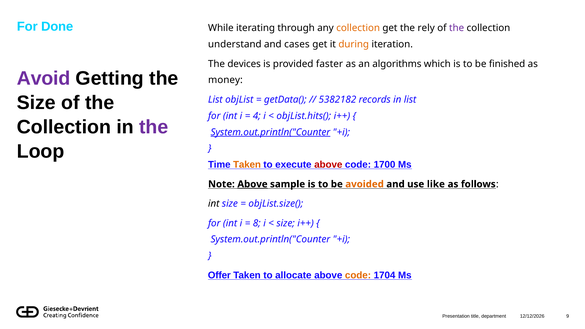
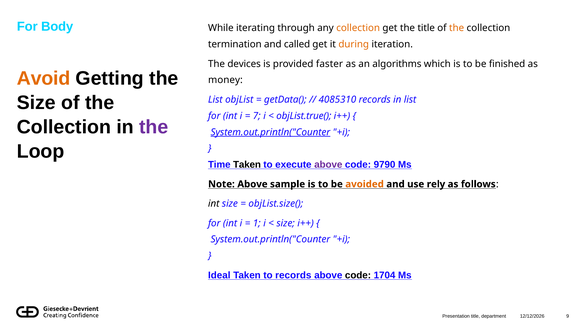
Done: Done -> Body (57, 26)
the rely: rely -> title (426, 28)
the colour: purple -> orange (457, 28)
understand: understand -> termination (235, 44)
cases: cases -> called (297, 44)
Avoid colour: purple -> orange (44, 78)
5382182: 5382182 -> 4085310 (337, 100)
4: 4 -> 7 (257, 116)
objList.hits(: objList.hits( -> objList.true( (304, 116)
Taken colour: orange -> black (247, 165)
above colour: red -> purple (328, 165)
1700: 1700 -> 9790 (385, 165)
Above underline: present -> none (252, 184)
like: like -> rely (436, 184)
8: 8 -> 1 (257, 223)
Offer: Offer -> Ideal (219, 275)
to allocate: allocate -> records (293, 275)
code colour: orange -> black (358, 275)
